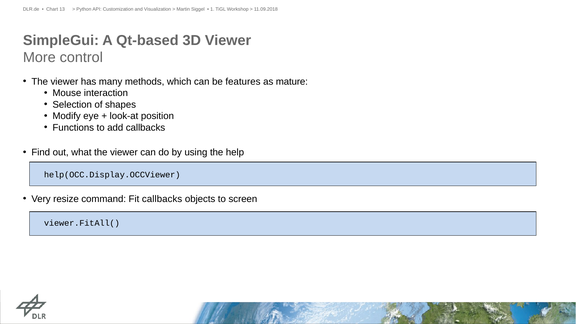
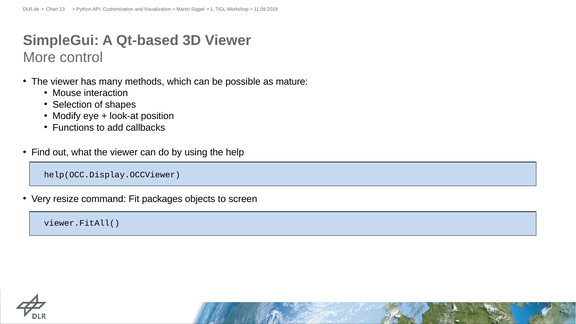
features: features -> possible (243, 82)
Fit callbacks: callbacks -> packages (162, 199)
